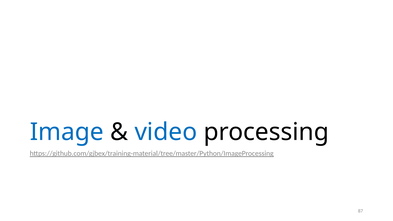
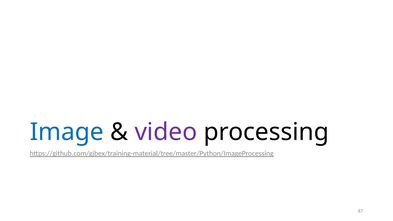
video colour: blue -> purple (166, 132)
